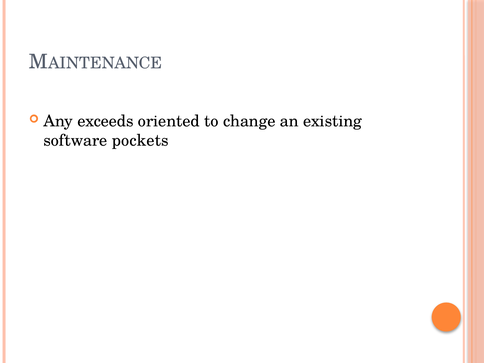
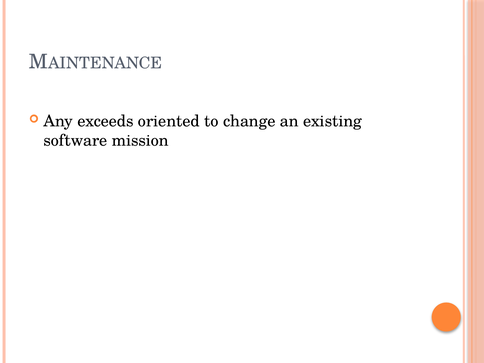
pockets: pockets -> mission (140, 141)
